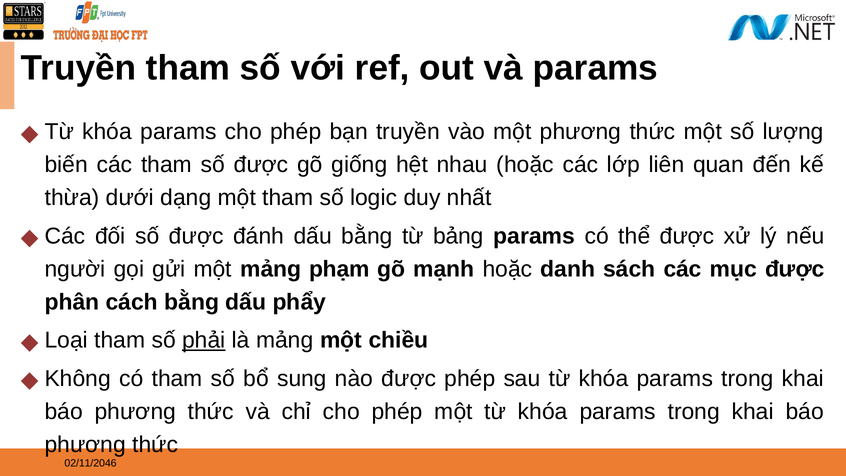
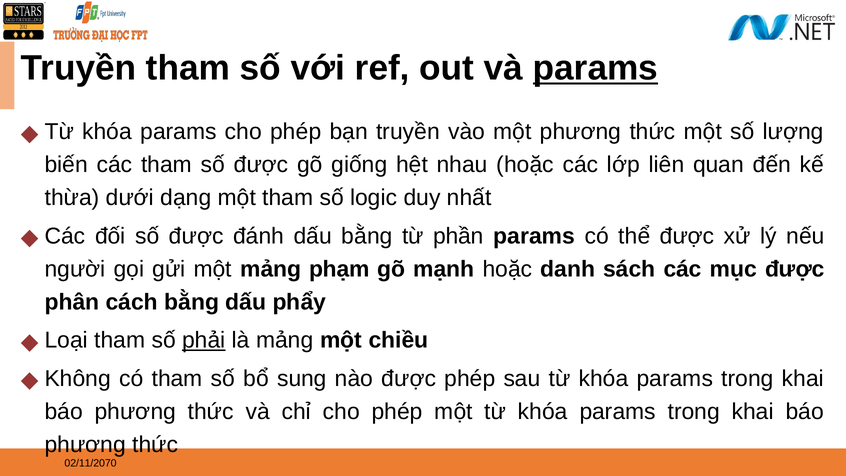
params underline: none -> present (595, 68)
bảng: bảng -> phần (458, 236)
02/11/2046: 02/11/2046 -> 02/11/2070 (91, 463)
